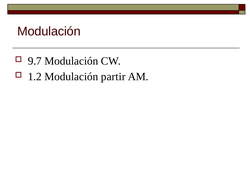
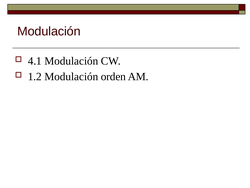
9.7: 9.7 -> 4.1 (35, 61)
partir: partir -> orden (113, 76)
